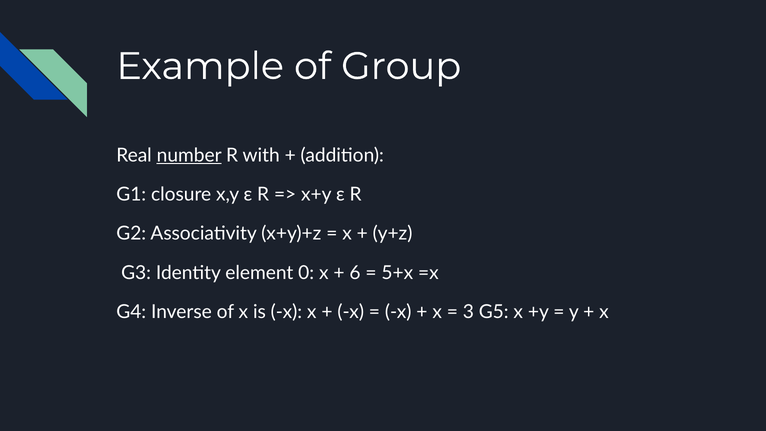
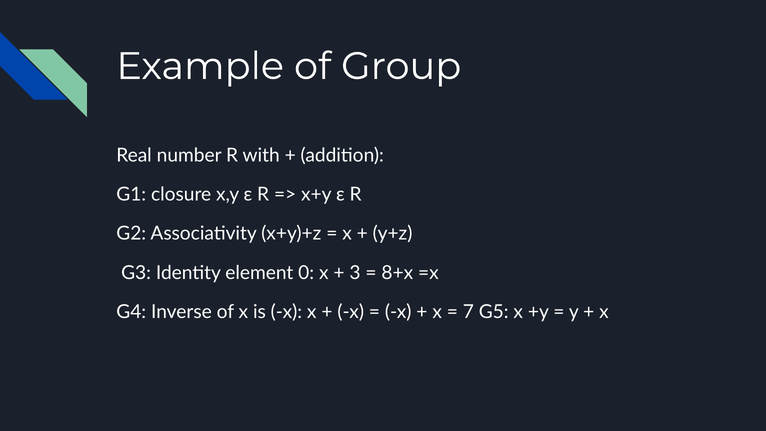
number underline: present -> none (189, 155)
6: 6 -> 3 (355, 273)
5+x: 5+x -> 8+x (397, 273)
3: 3 -> 7 (468, 312)
